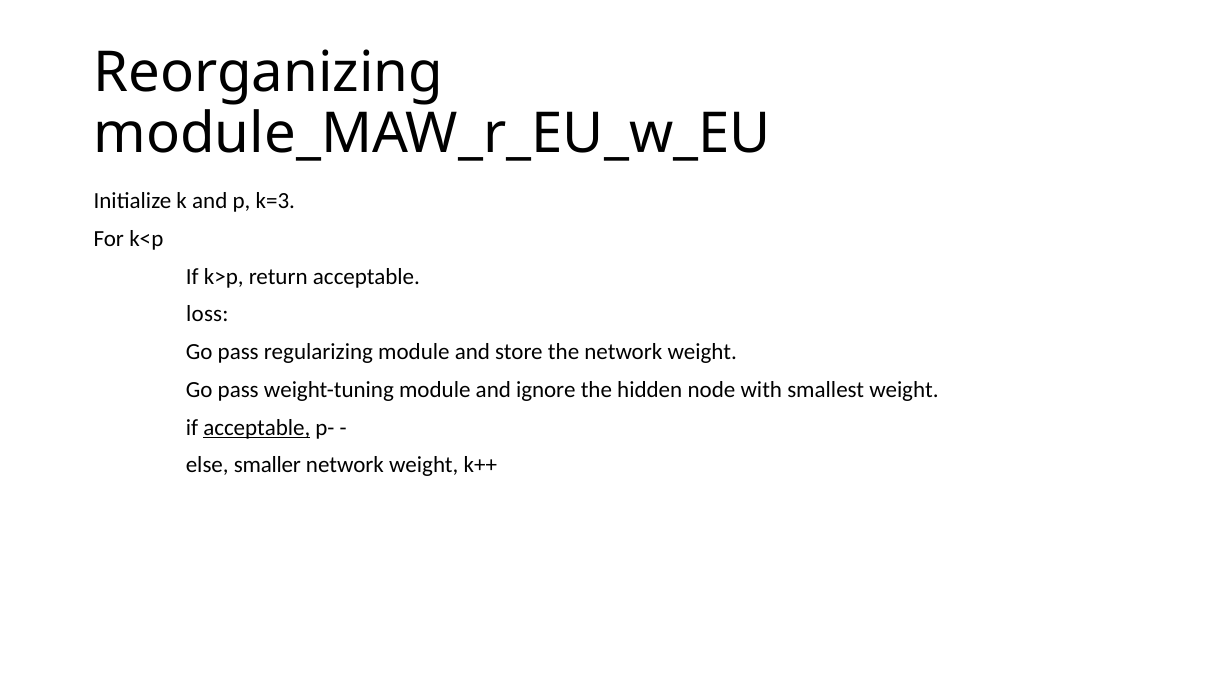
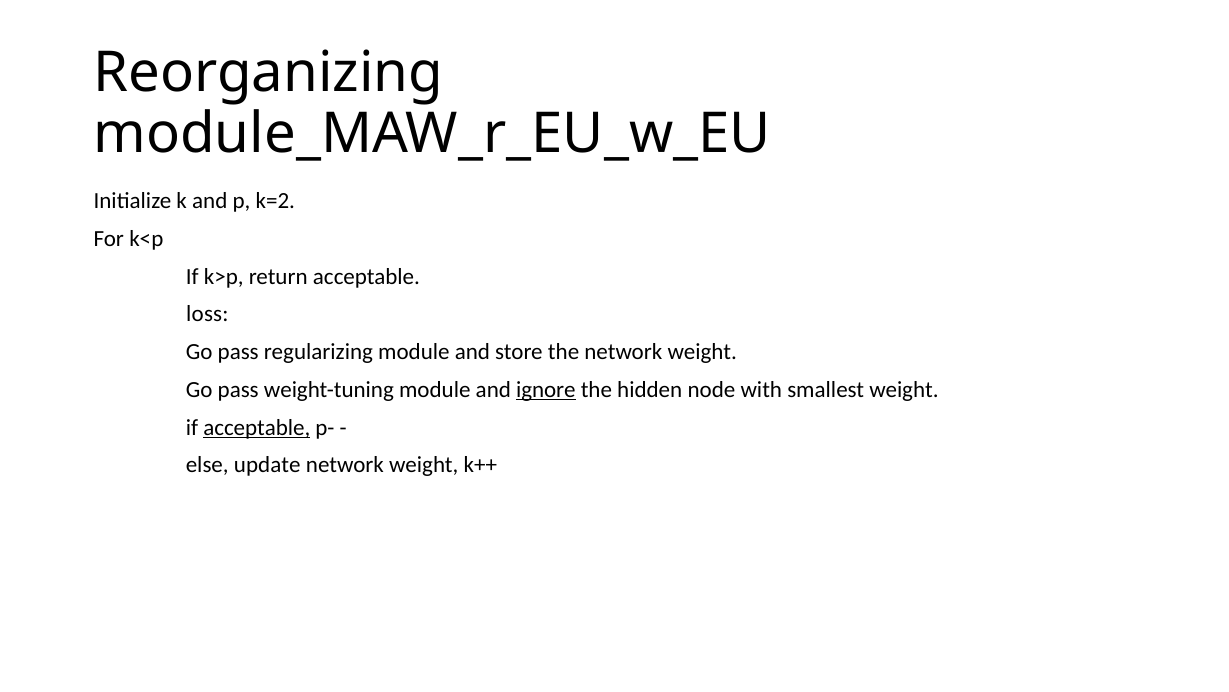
k=3: k=3 -> k=2 (275, 201)
ignore underline: none -> present (546, 389)
smaller: smaller -> update (267, 465)
